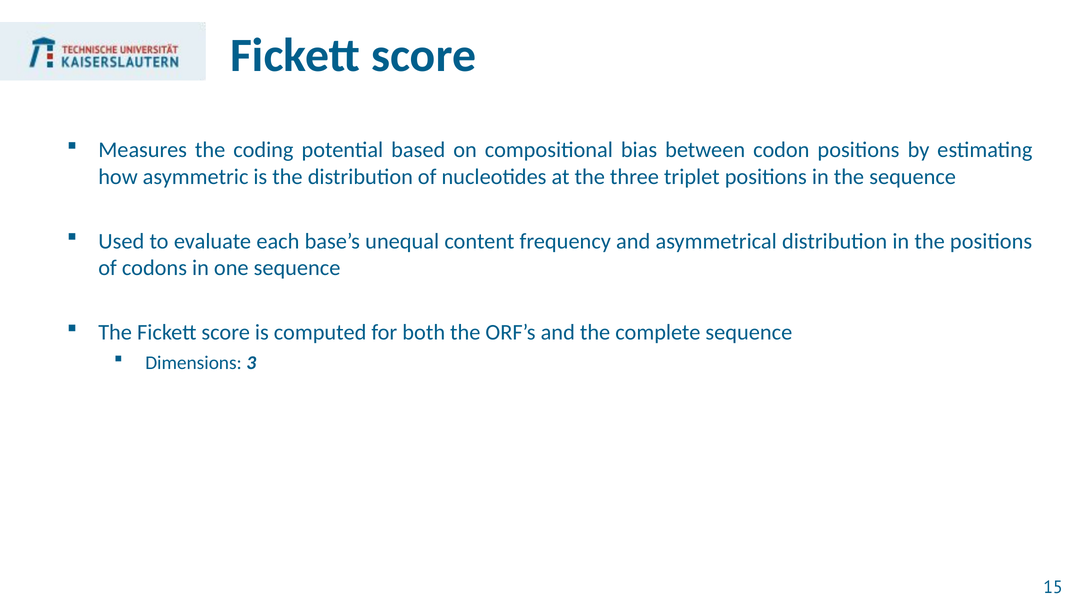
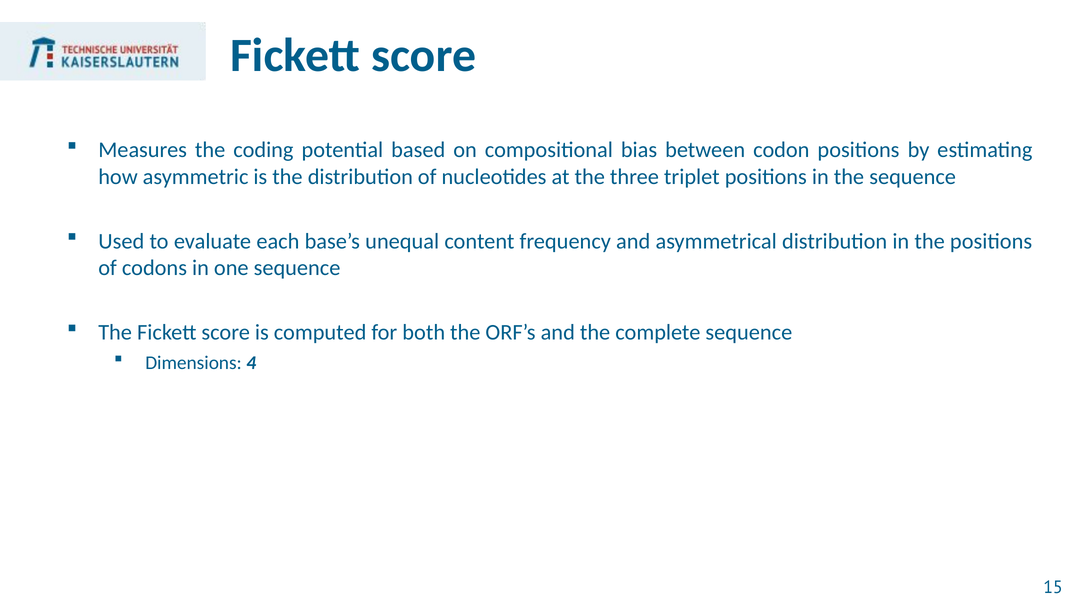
3: 3 -> 4 (251, 363)
